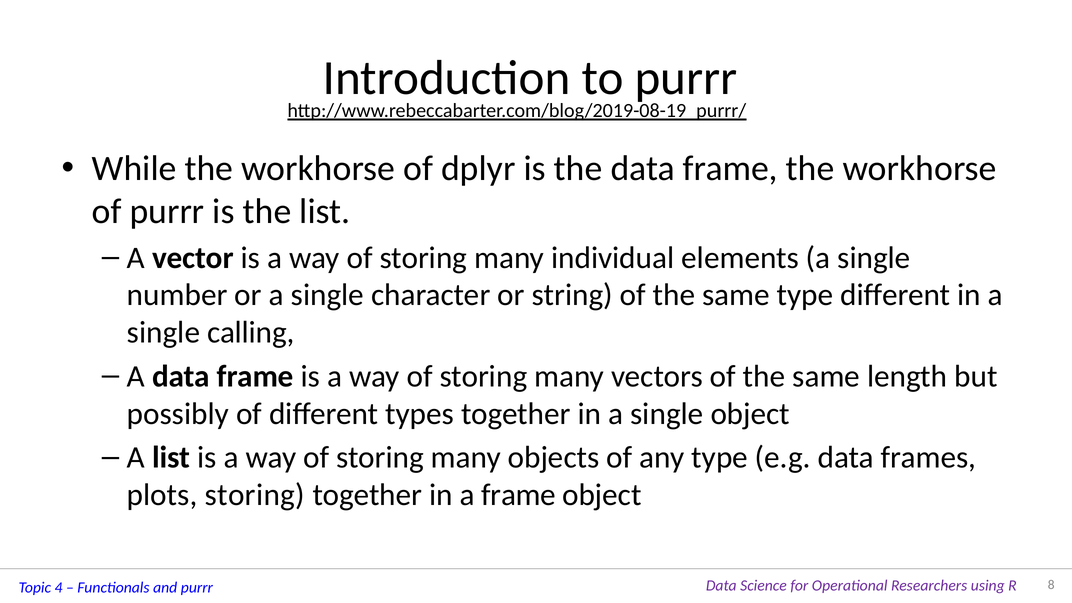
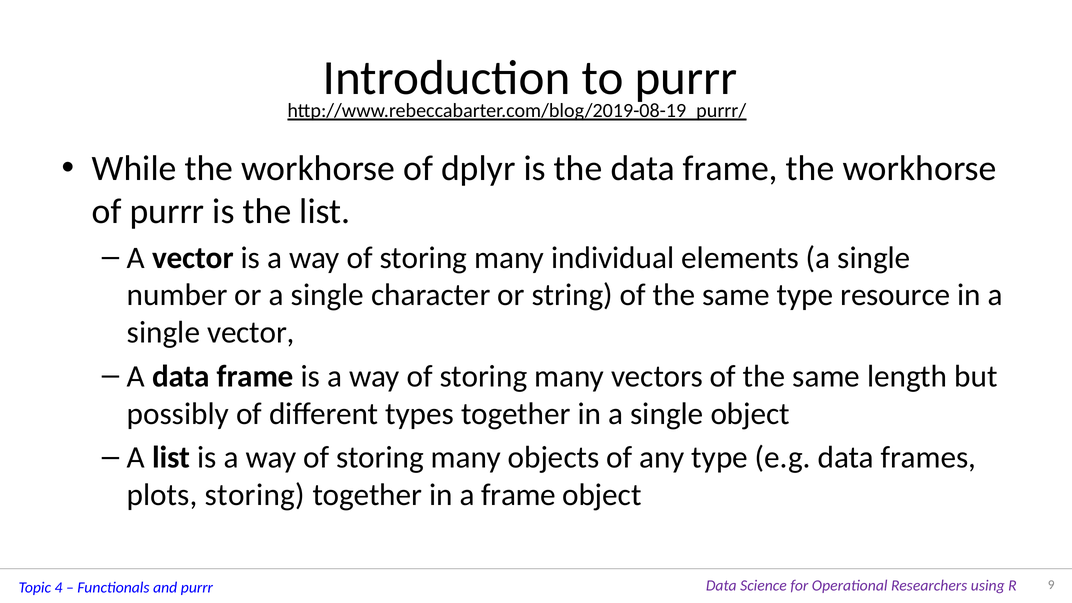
type different: different -> resource (895, 295)
single calling: calling -> vector (251, 333)
8: 8 -> 9 (1051, 585)
